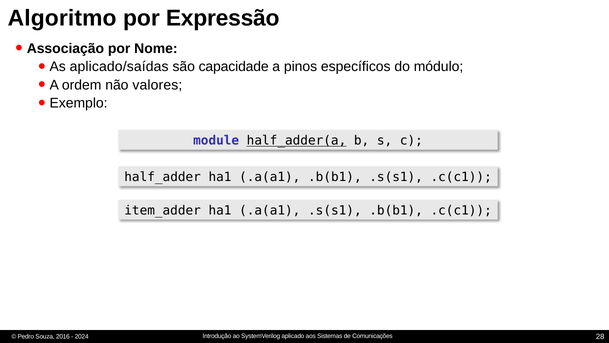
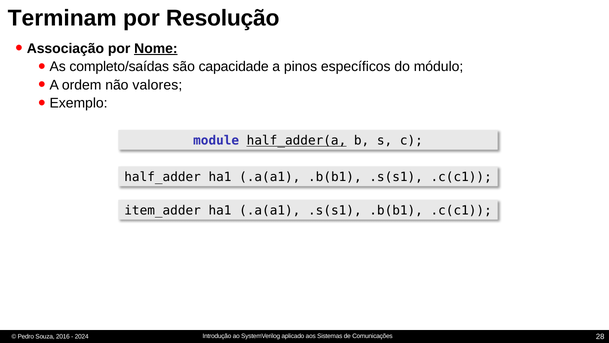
Algoritmo: Algoritmo -> Terminam (62, 18)
Expressão: Expressão -> Resolução (223, 18)
Nome underline: none -> present (156, 48)
aplicado/saídas: aplicado/saídas -> completo/saídas (119, 67)
